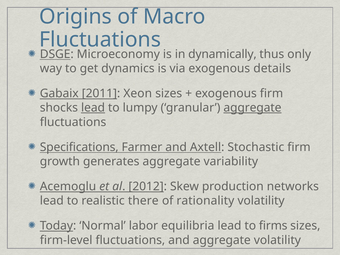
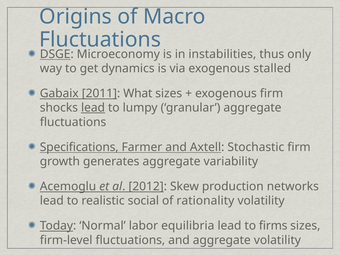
dynamically: dynamically -> instabilities (222, 54)
details: details -> stalled (272, 68)
Xeon: Xeon -> What (138, 93)
aggregate underline: present -> none (252, 108)
there: there -> social (143, 201)
